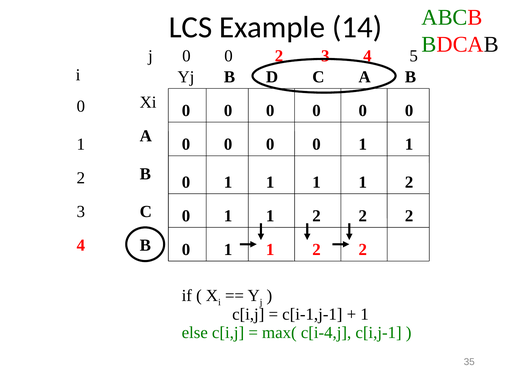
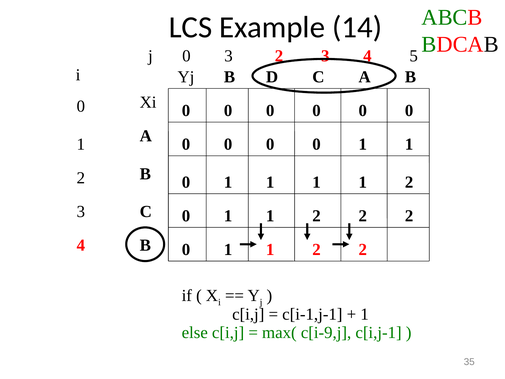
j 0 0: 0 -> 3 (228, 56)
c[i-4,j: c[i-4,j -> c[i-9,j (326, 332)
